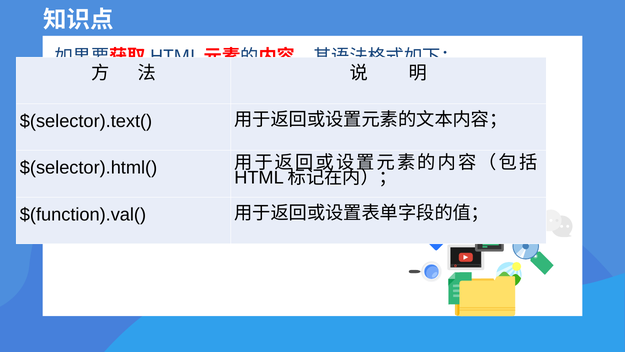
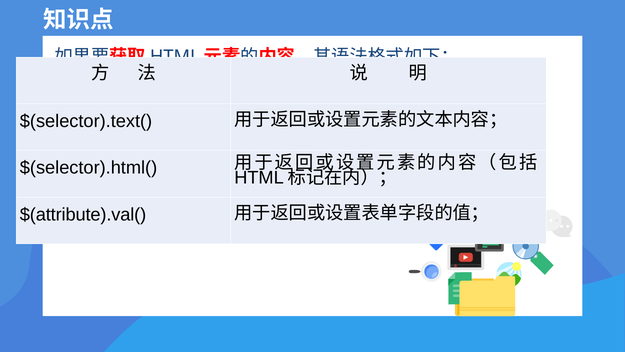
$(function).val(: $(function).val( -> $(attribute).val( (83, 214)
